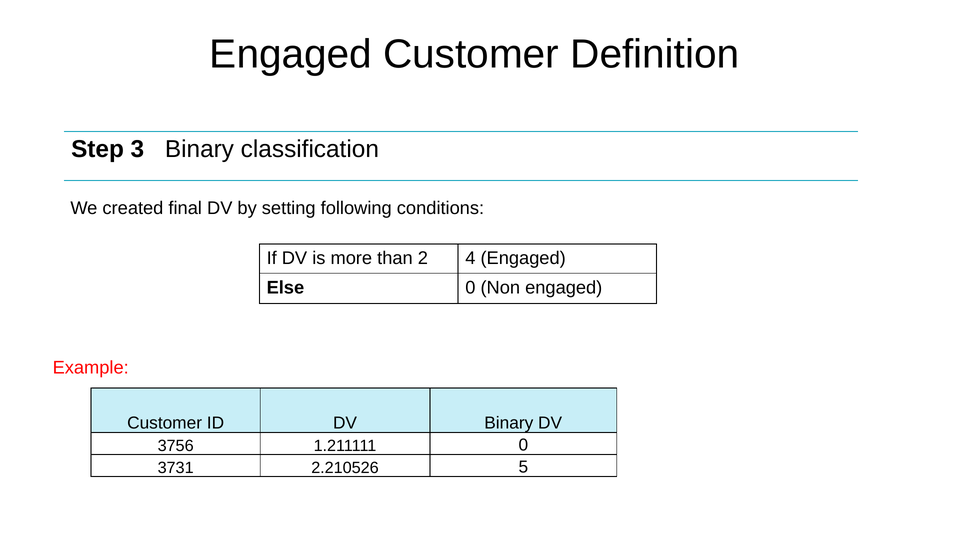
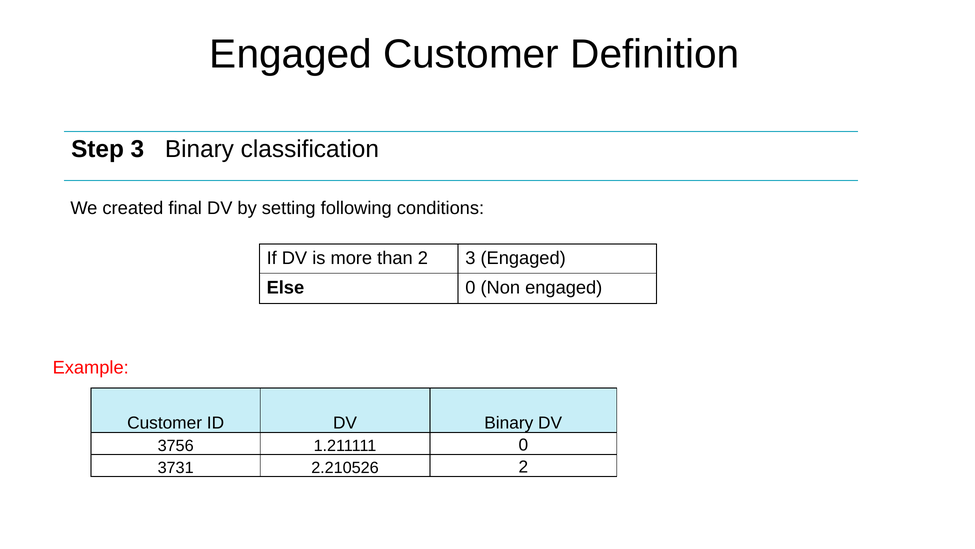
2 4: 4 -> 3 (470, 258)
2.210526 5: 5 -> 2 (523, 467)
